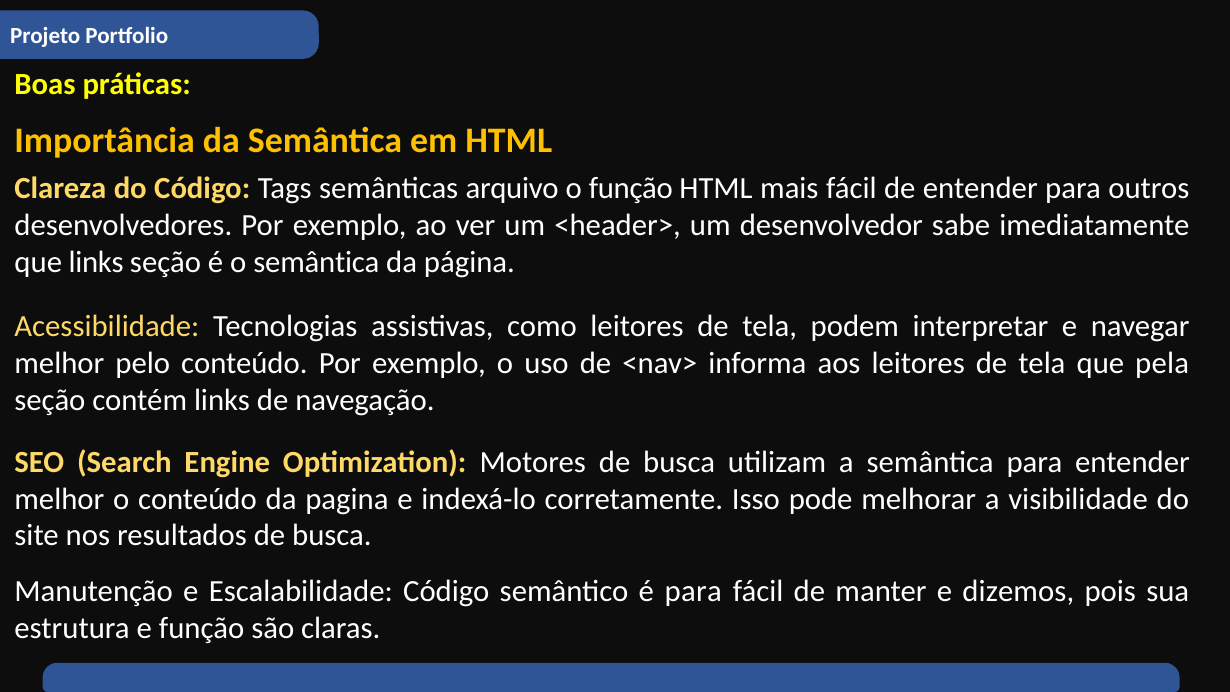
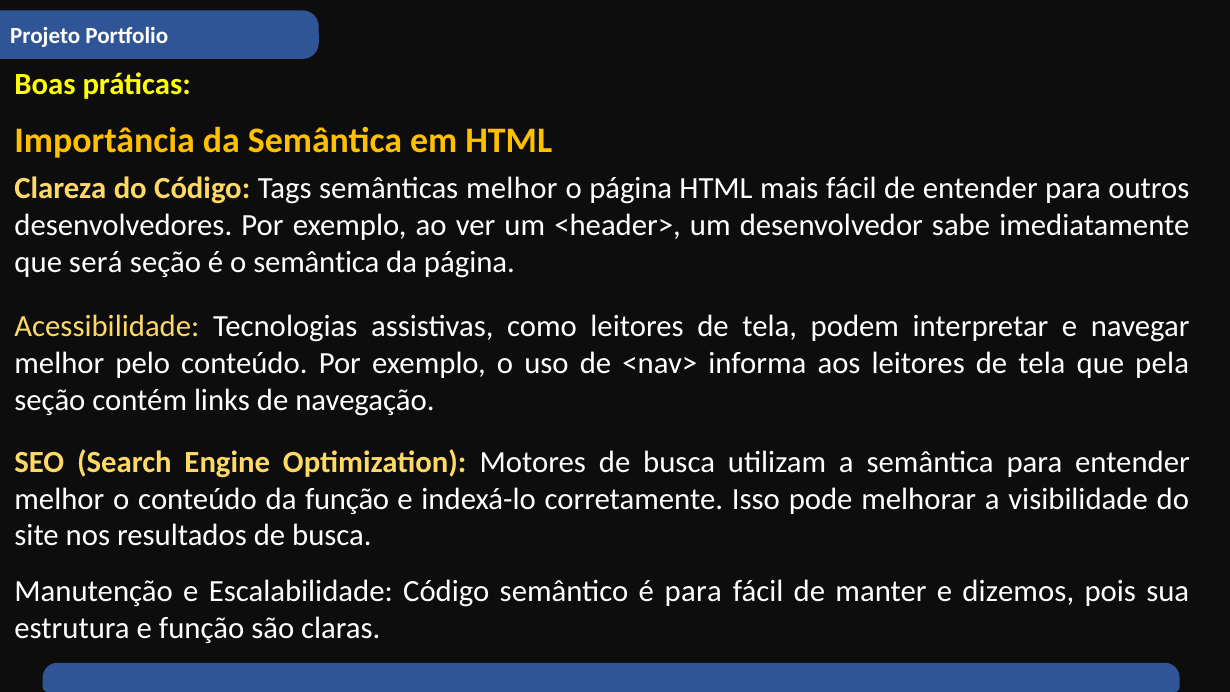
semânticas arquivo: arquivo -> melhor (512, 188)
o função: função -> página (631, 188)
que links: links -> será (96, 262)
da pagina: pagina -> função (347, 499)
